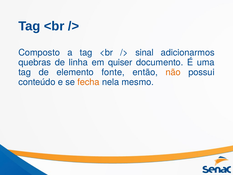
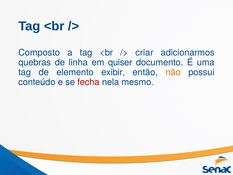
sinal: sinal -> criar (144, 53)
fonte: fonte -> exibir (113, 72)
fecha colour: orange -> red (89, 82)
